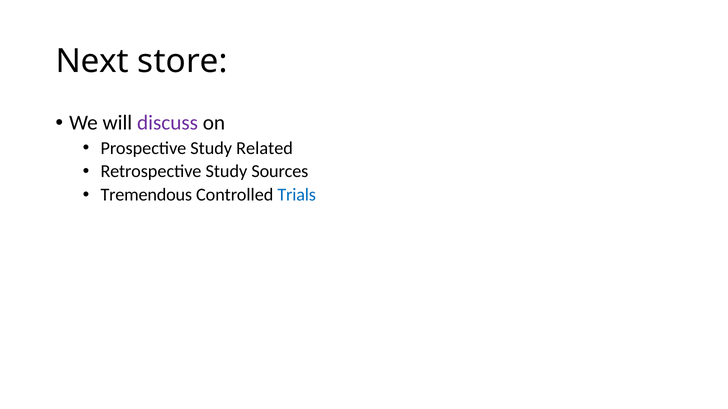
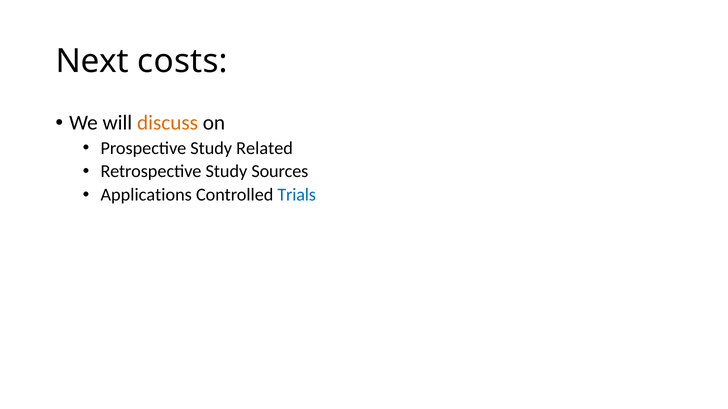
store: store -> costs (183, 61)
discuss colour: purple -> orange (168, 123)
Tremendous: Tremendous -> Applications (146, 195)
